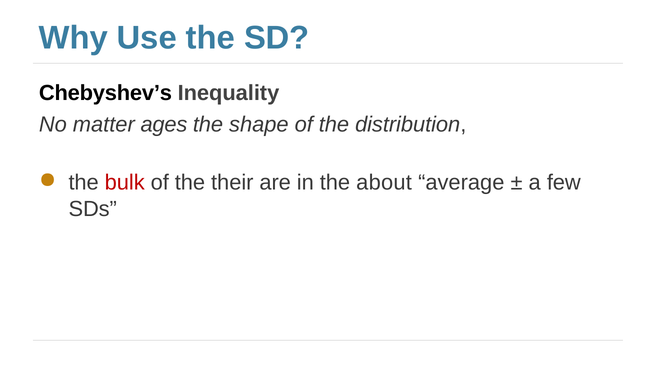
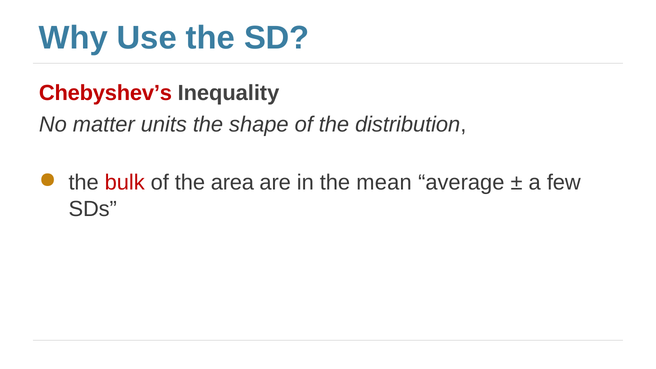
Chebyshev’s colour: black -> red (105, 93)
ages: ages -> units (164, 125)
their: their -> area (232, 183)
about: about -> mean (384, 183)
